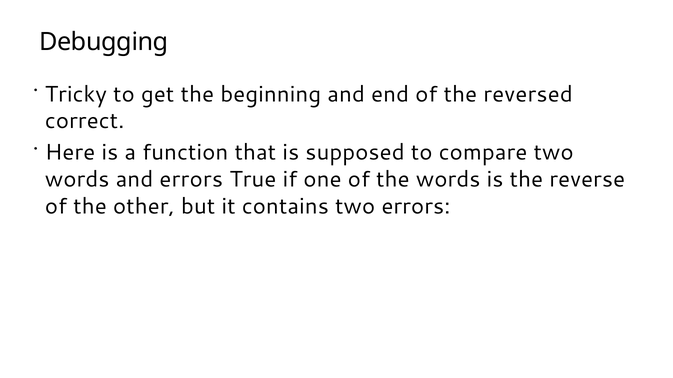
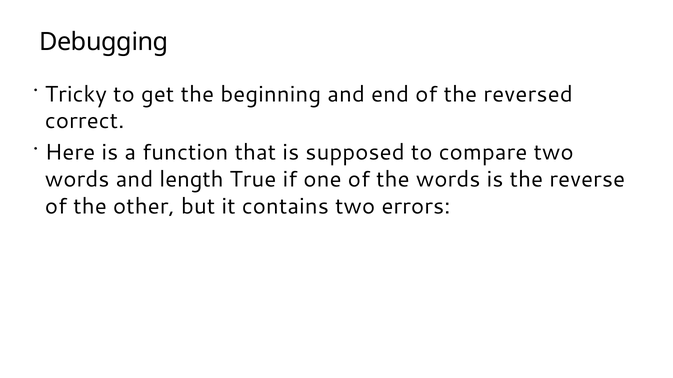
and errors: errors -> length (191, 180)
